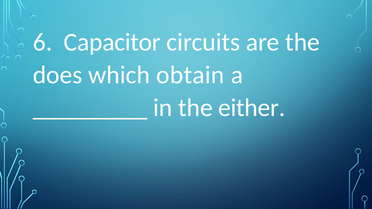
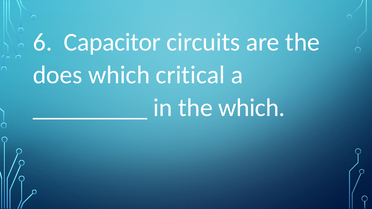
obtain: obtain -> critical (190, 75)
the either: either -> which (252, 108)
